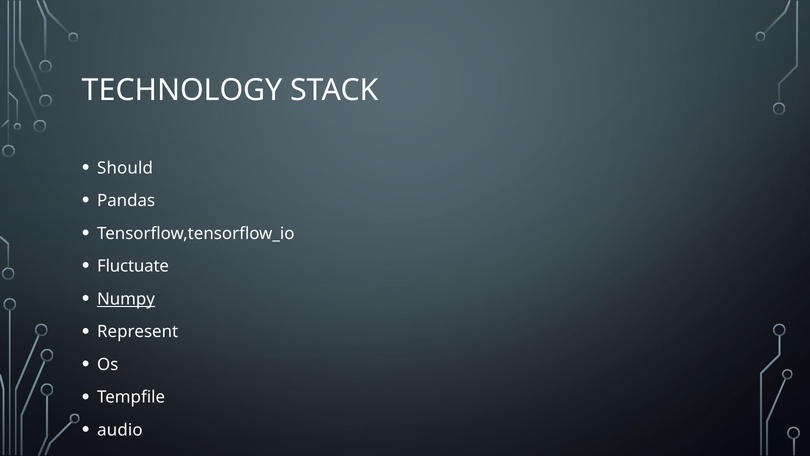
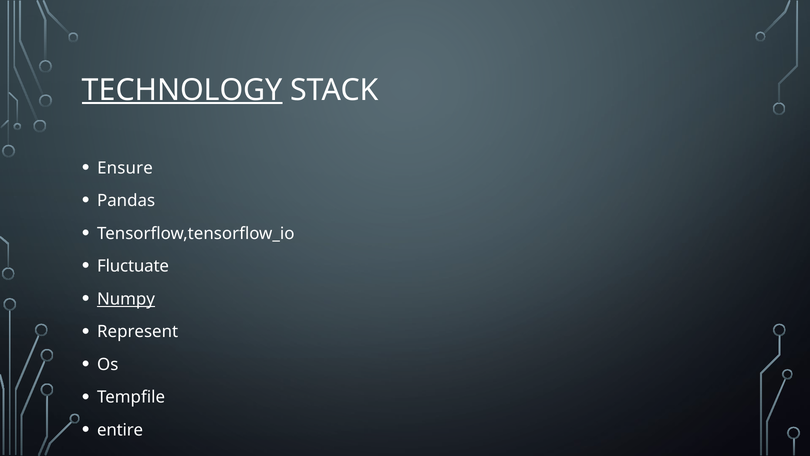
TECHNOLOGY underline: none -> present (182, 90)
Should: Should -> Ensure (125, 168)
audio: audio -> entire (120, 430)
